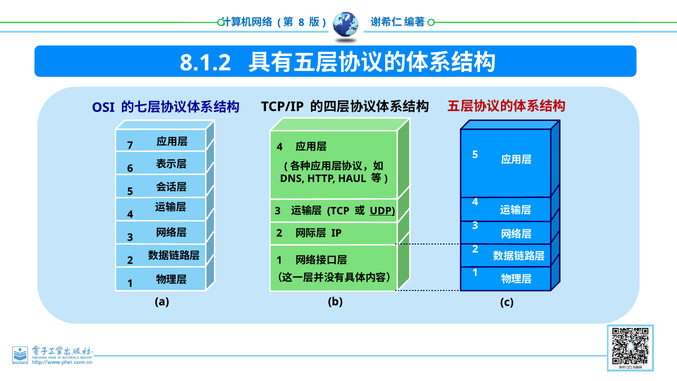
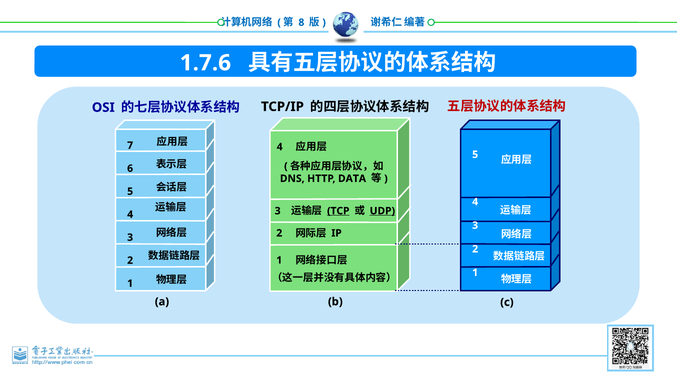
8.1.2: 8.1.2 -> 1.7.6 (205, 63)
HAUL: HAUL -> DATA (352, 178)
TCP underline: none -> present (338, 211)
